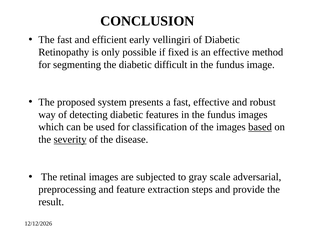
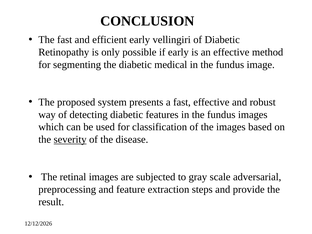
if fixed: fixed -> early (178, 52)
difficult: difficult -> medical (171, 65)
based underline: present -> none (260, 127)
